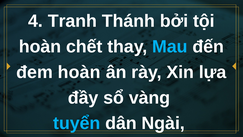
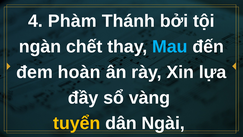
Tranh: Tranh -> Phàm (72, 21)
hoàn: hoàn -> ngàn (40, 47)
tuyển colour: light blue -> yellow (77, 123)
